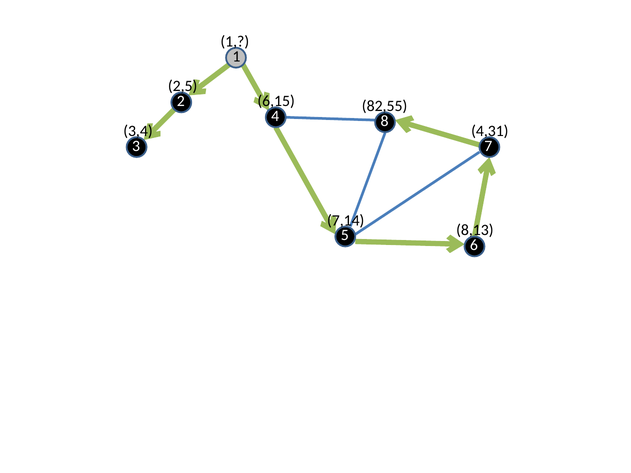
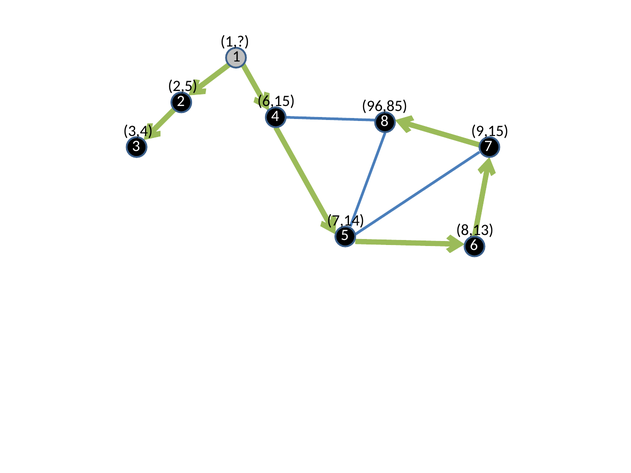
82,55: 82,55 -> 96,85 (385, 106)
4,31: 4,31 -> 9,15 (490, 131)
